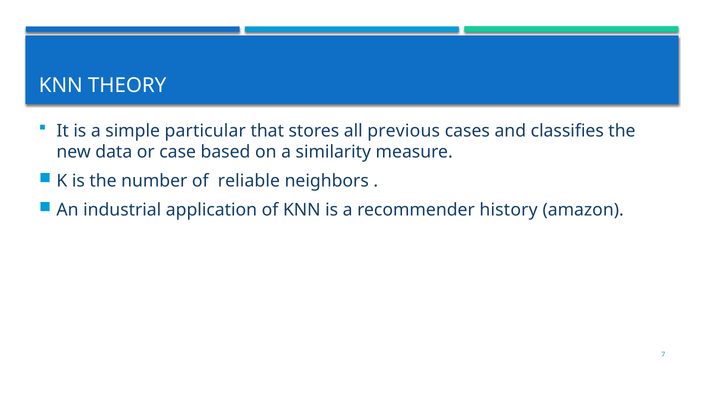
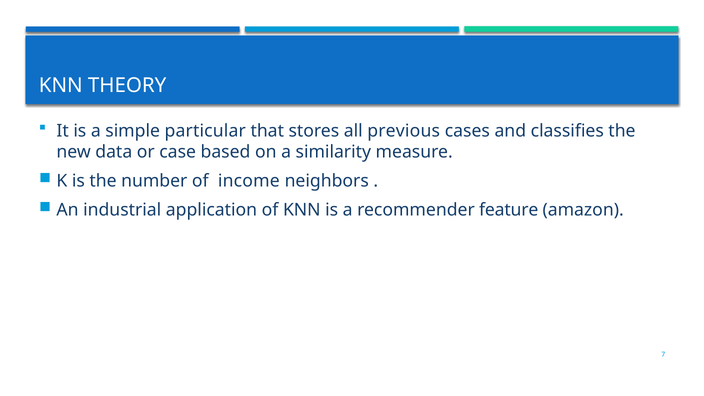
reliable: reliable -> income (249, 181)
history: history -> feature (509, 210)
